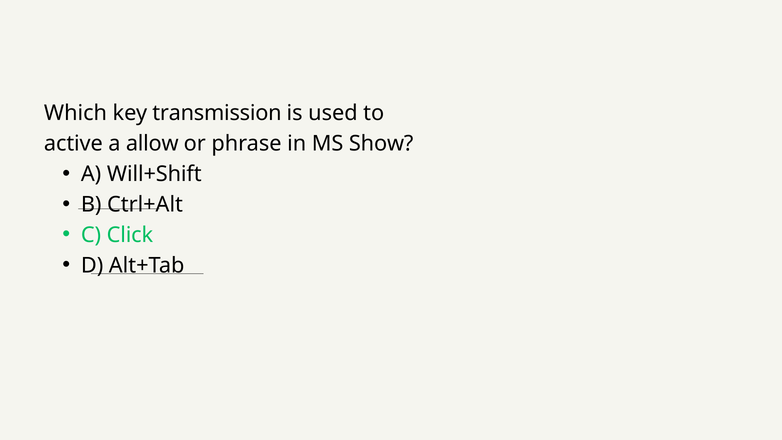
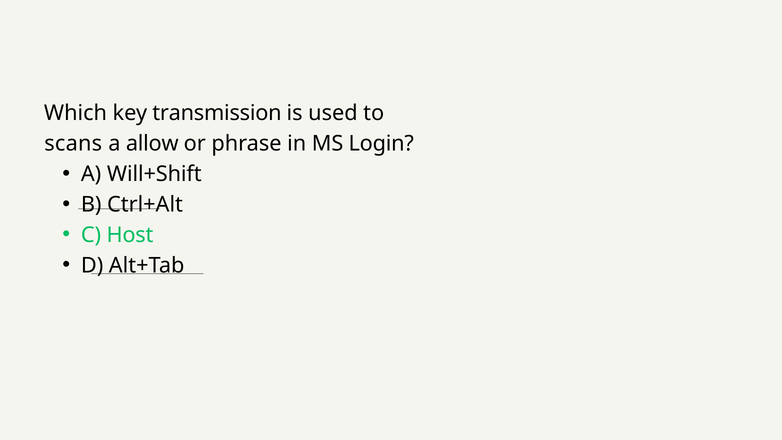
active: active -> scans (73, 144)
Show: Show -> Login (381, 144)
Click: Click -> Host (130, 235)
